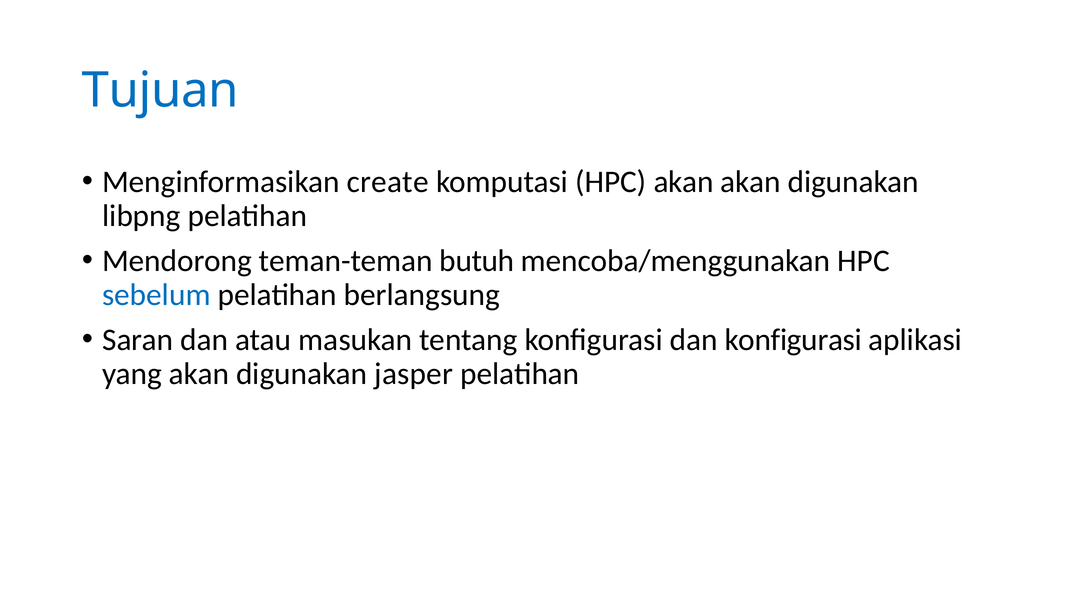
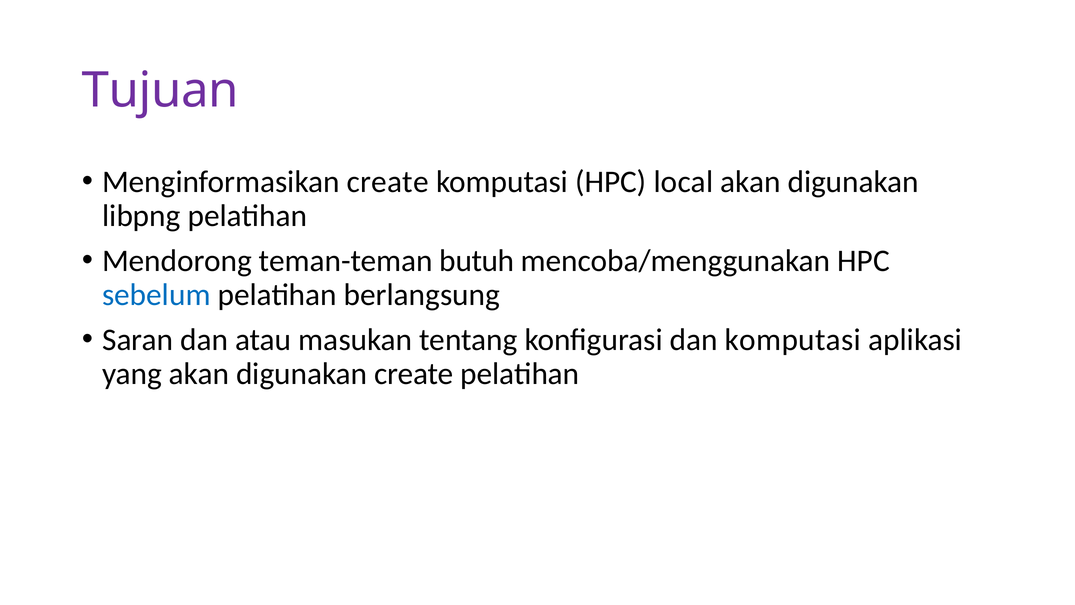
Tujuan colour: blue -> purple (160, 90)
HPC akan: akan -> local (683, 182)
dan konfigurasi: konfigurasi -> komputasi (793, 340)
digunakan jasper: jasper -> create (414, 374)
